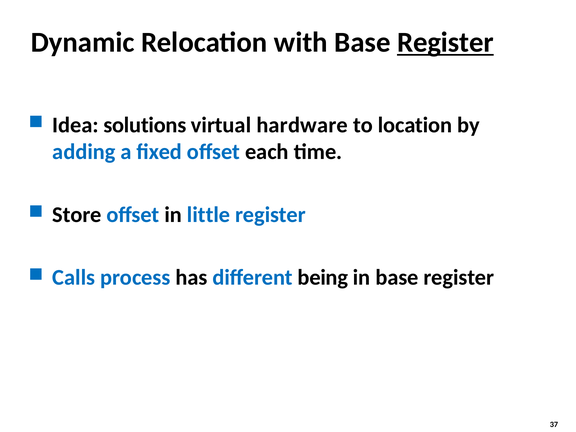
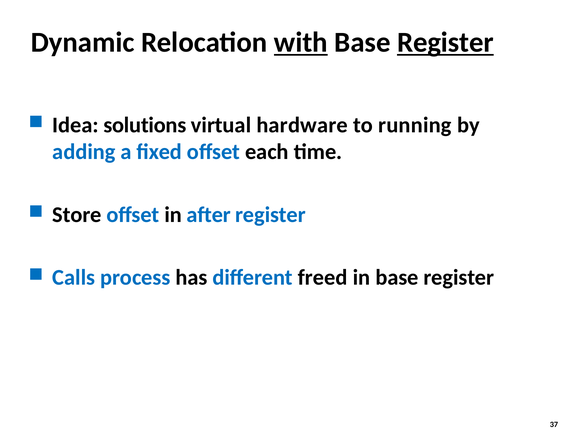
with underline: none -> present (301, 42)
location: location -> running (415, 125)
little: little -> after (209, 215)
being: being -> freed (323, 277)
